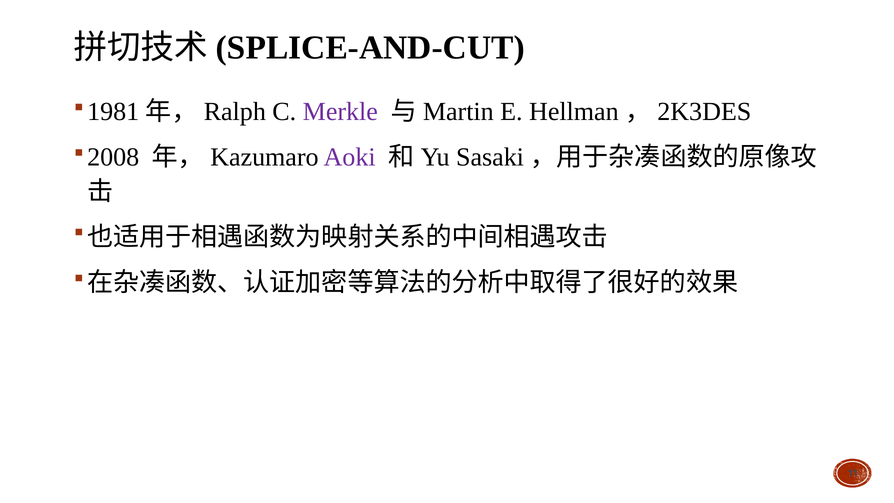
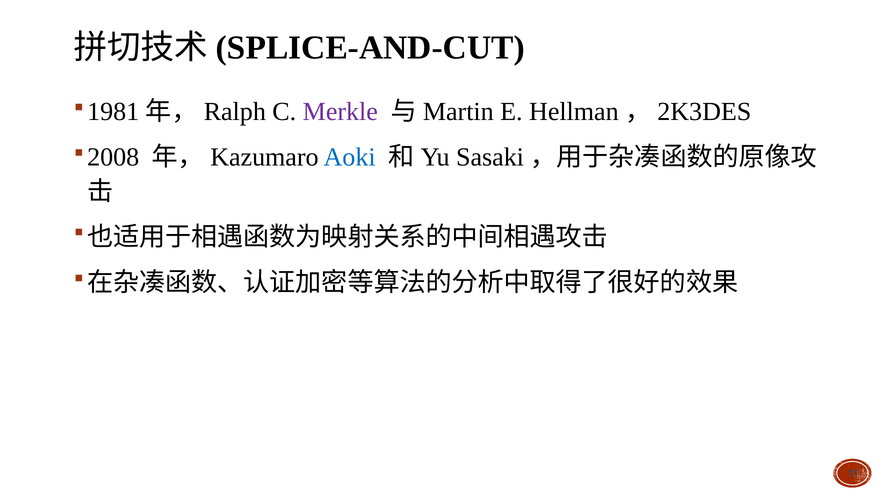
Aoki colour: purple -> blue (350, 157)
